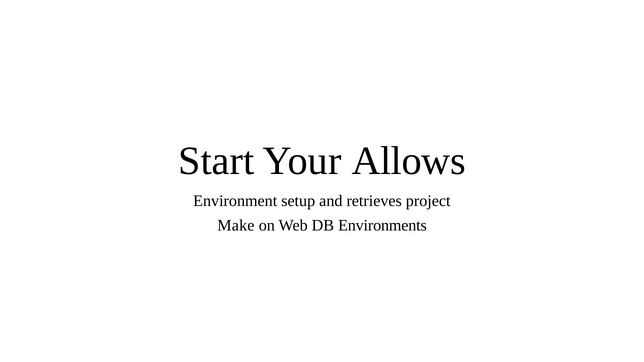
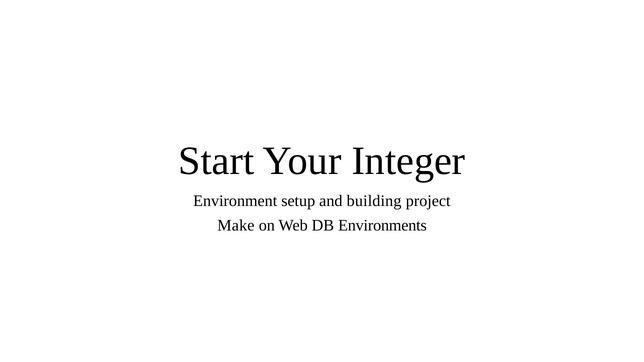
Allows: Allows -> Integer (408, 161)
retrieves: retrieves -> building (374, 201)
